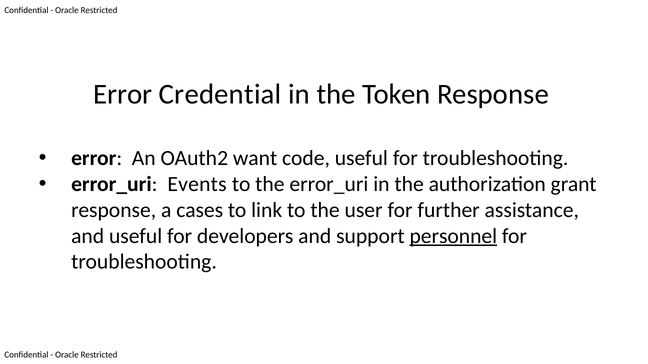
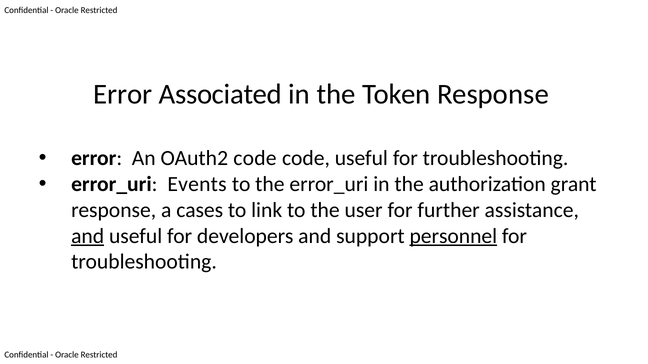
Credential: Credential -> Associated (220, 94)
OAuth2 want: want -> code (255, 158)
and underline: none -> present (88, 236)
